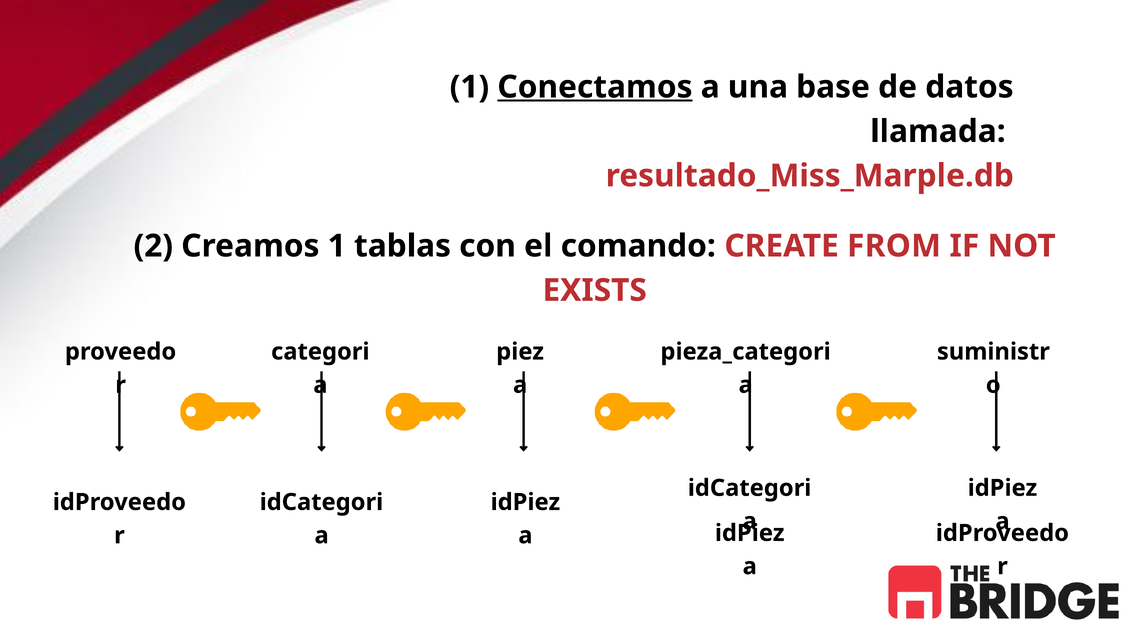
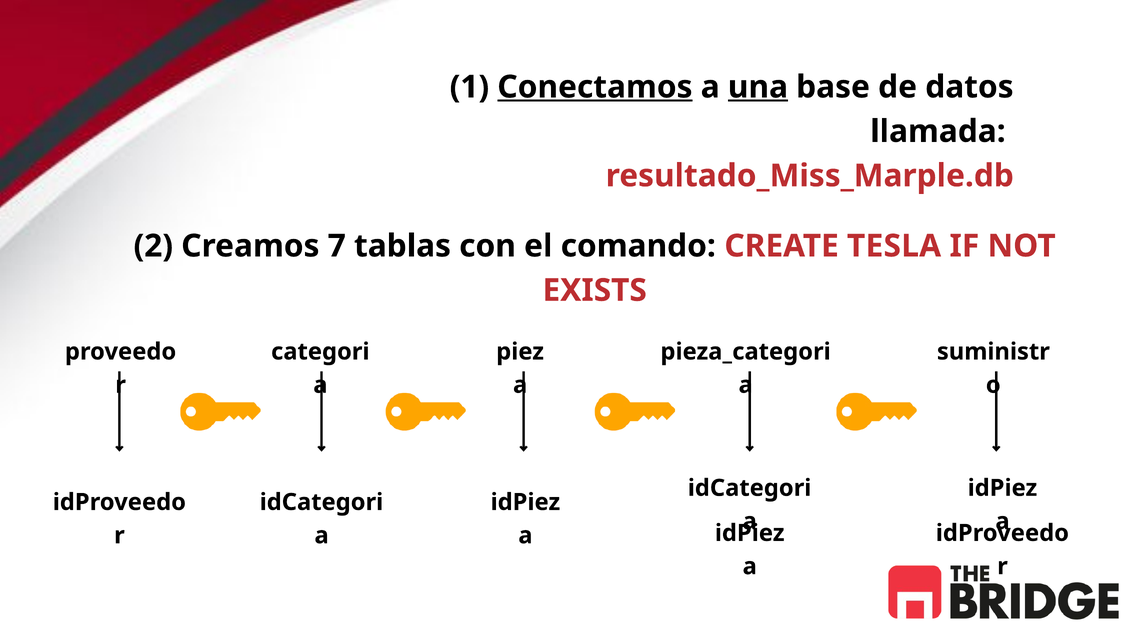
una underline: none -> present (758, 87)
Creamos 1: 1 -> 7 (337, 246)
FROM: FROM -> TESLA (894, 246)
